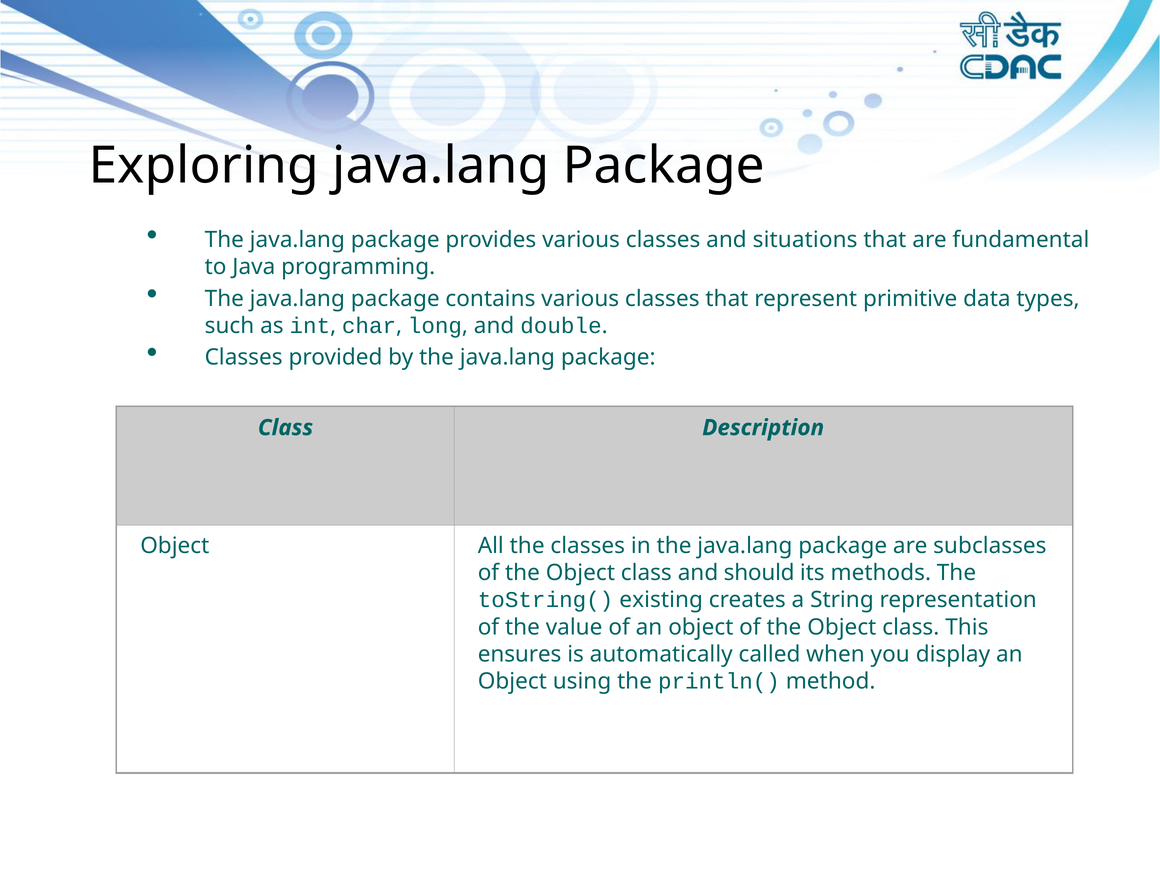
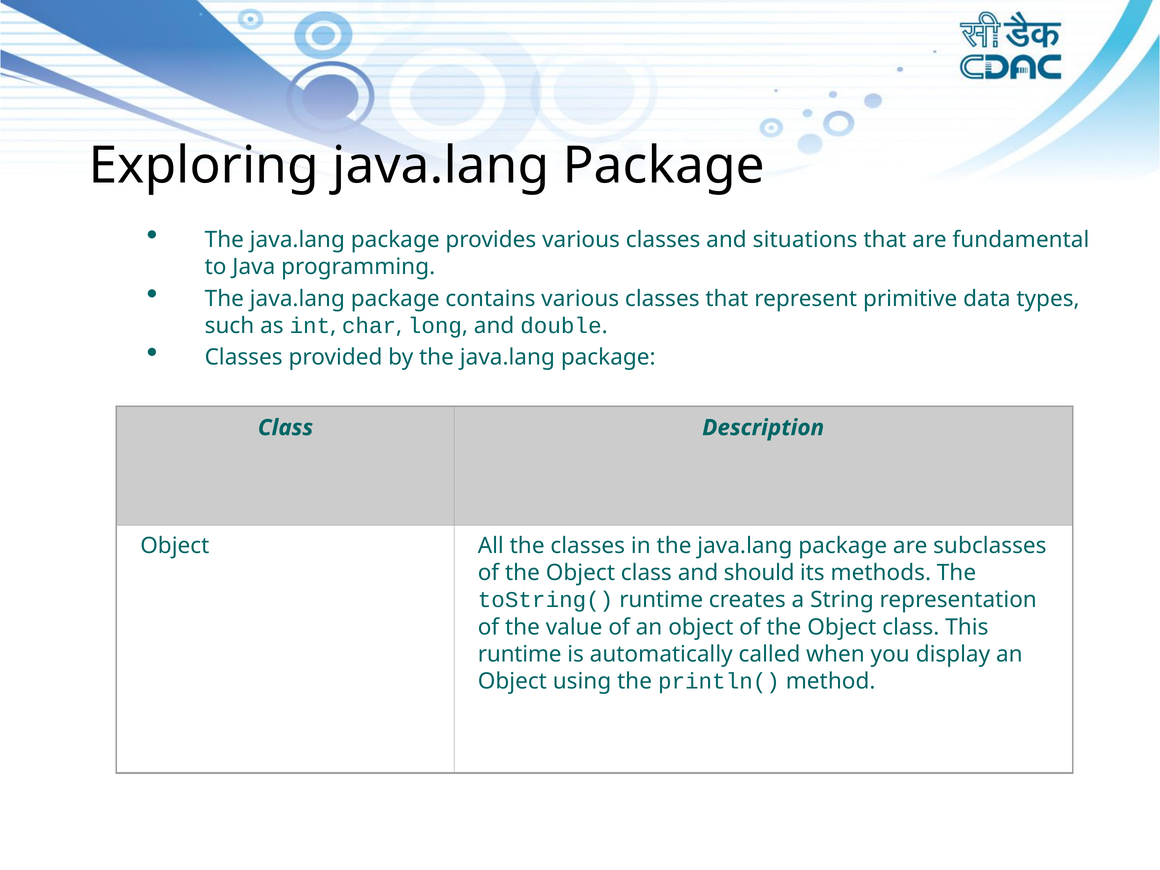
toString( existing: existing -> runtime (661, 600)
ensures: ensures -> runtime (520, 654)
